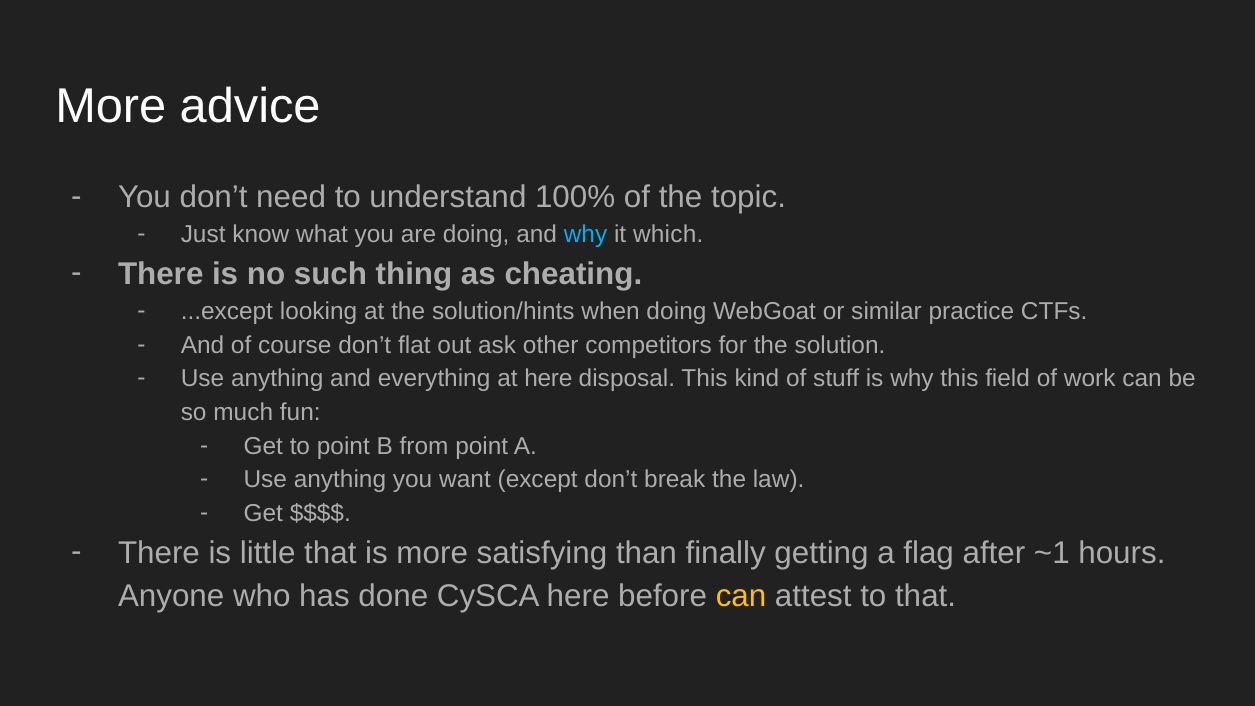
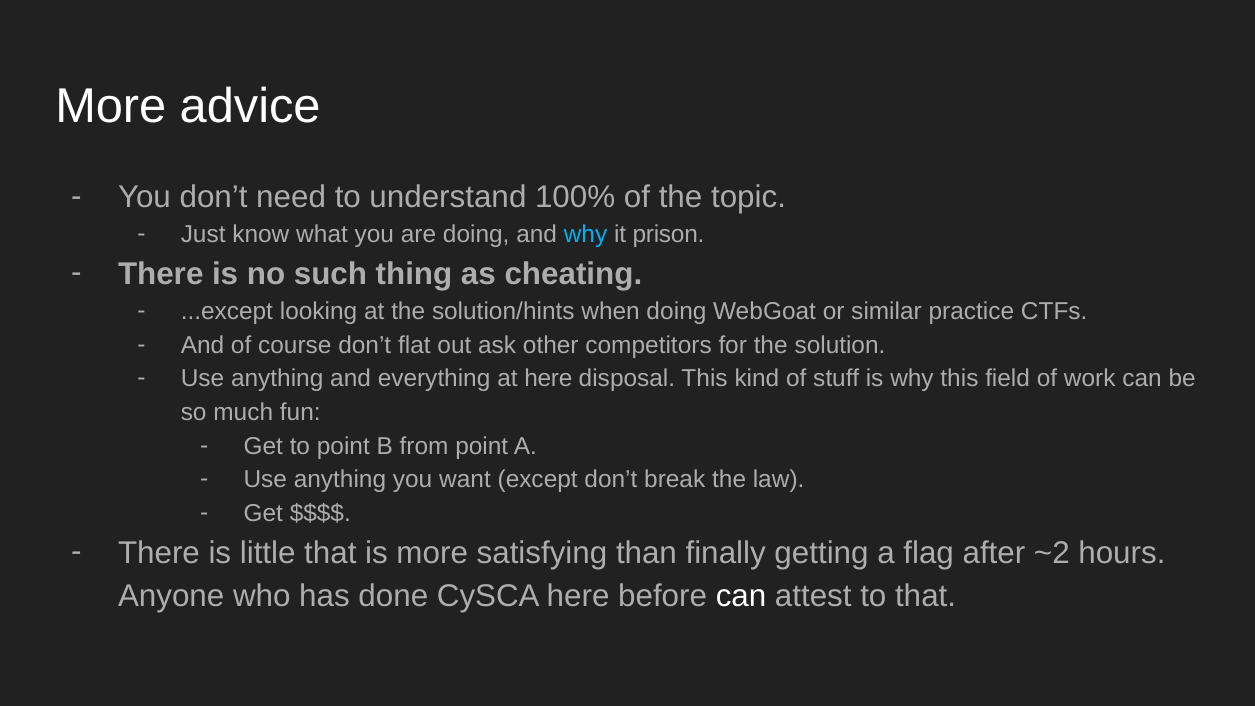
which: which -> prison (668, 235)
~1: ~1 -> ~2 (1052, 553)
can colour: yellow -> white (741, 596)
